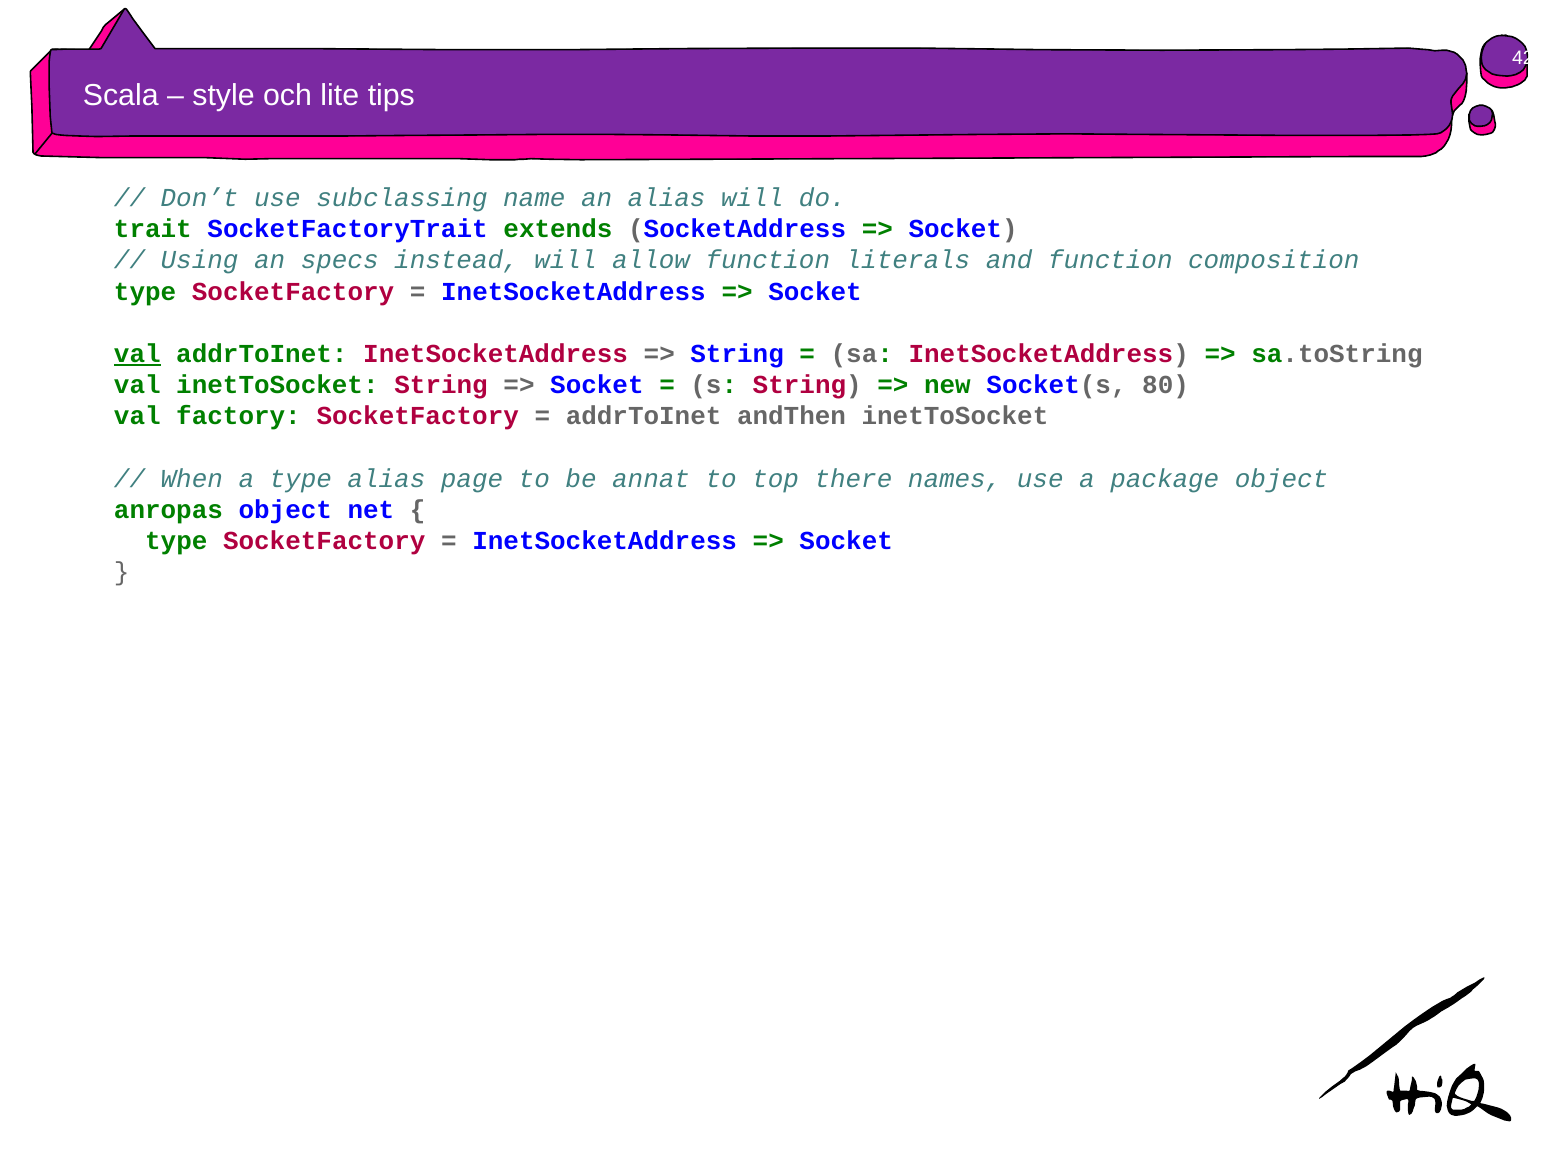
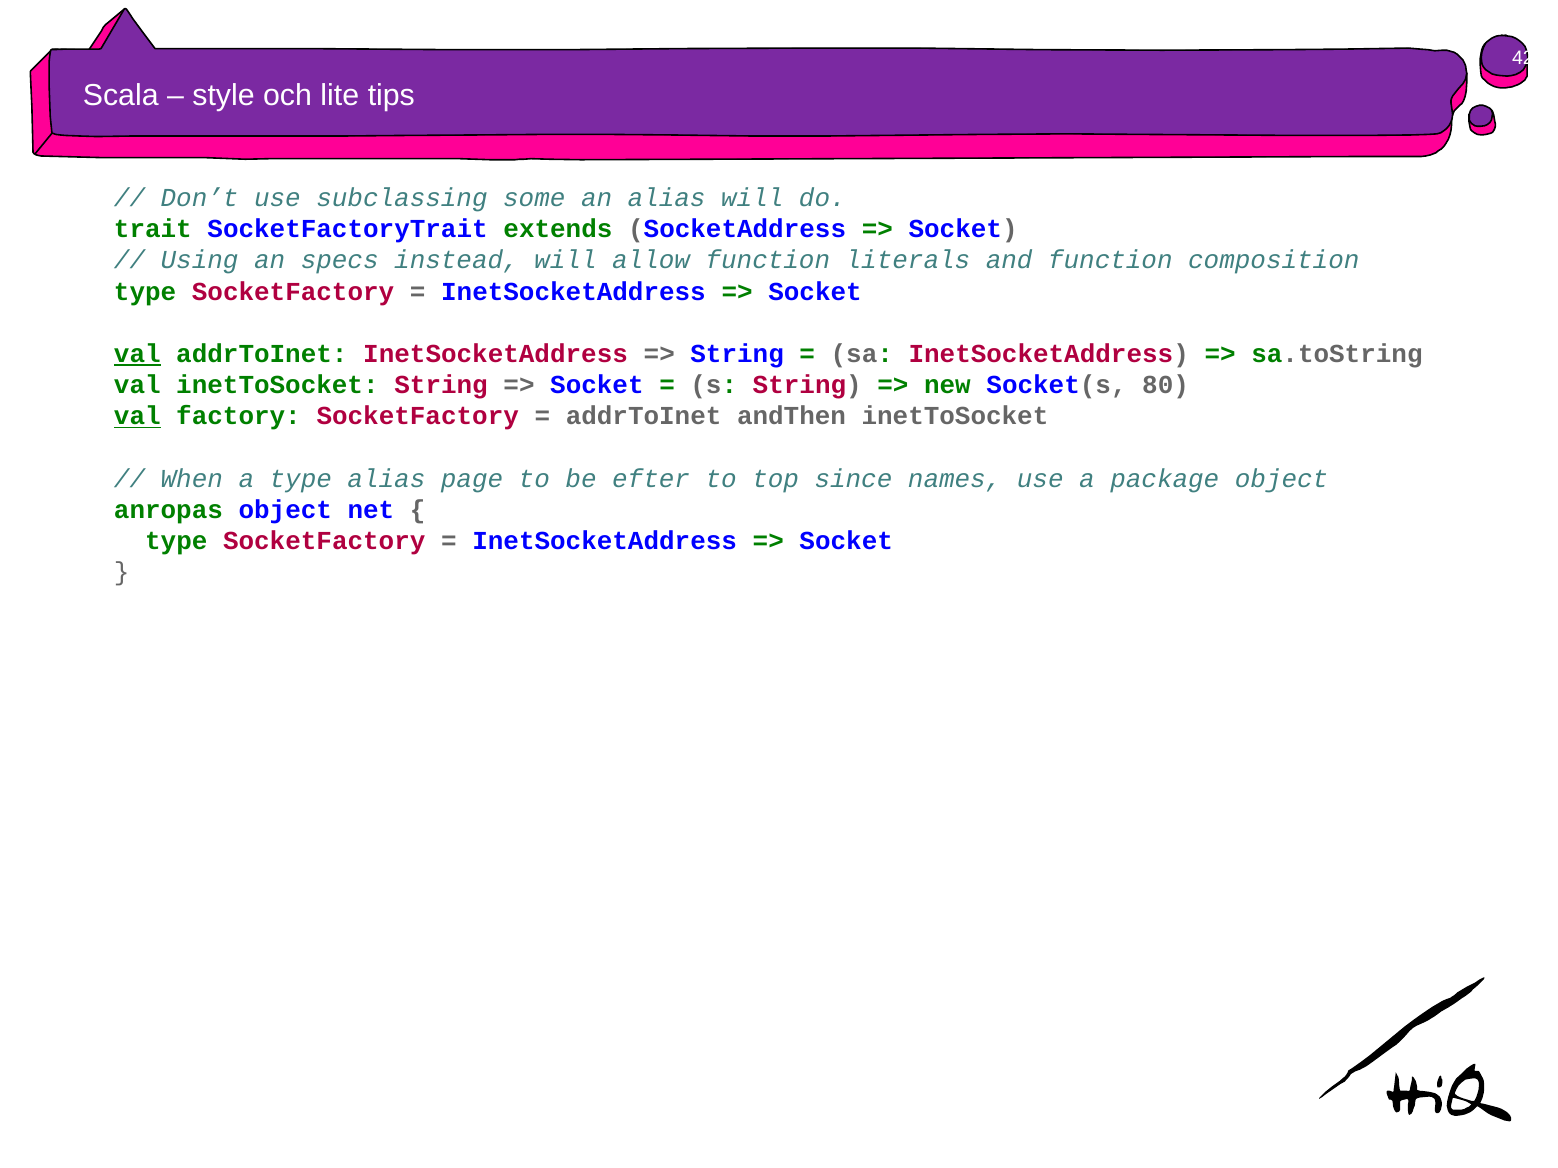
name: name -> some (534, 198)
val underline: none -> present (137, 416)
annat: annat -> efter (651, 479)
there: there -> since (853, 479)
